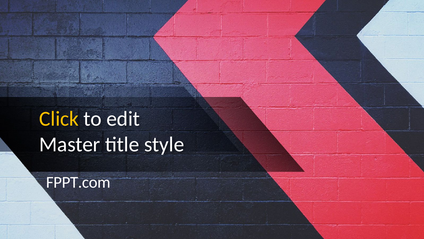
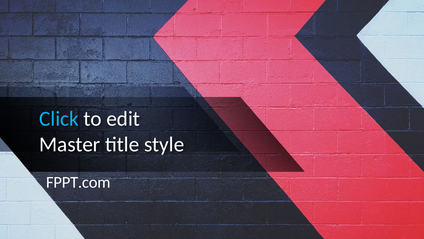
Click colour: yellow -> light blue (59, 119)
